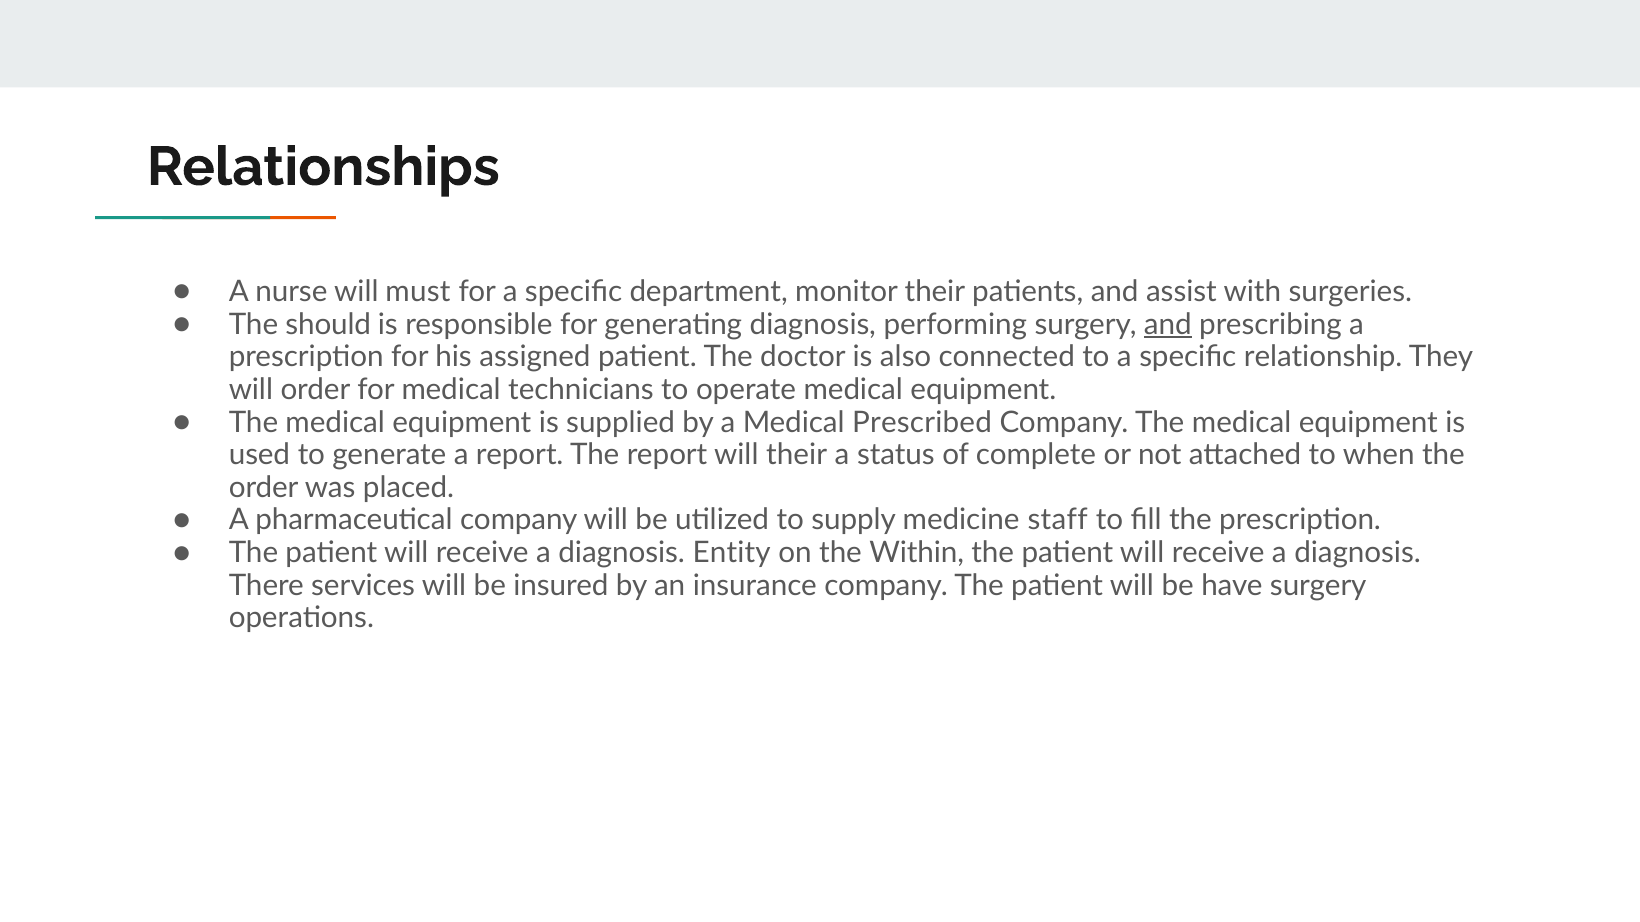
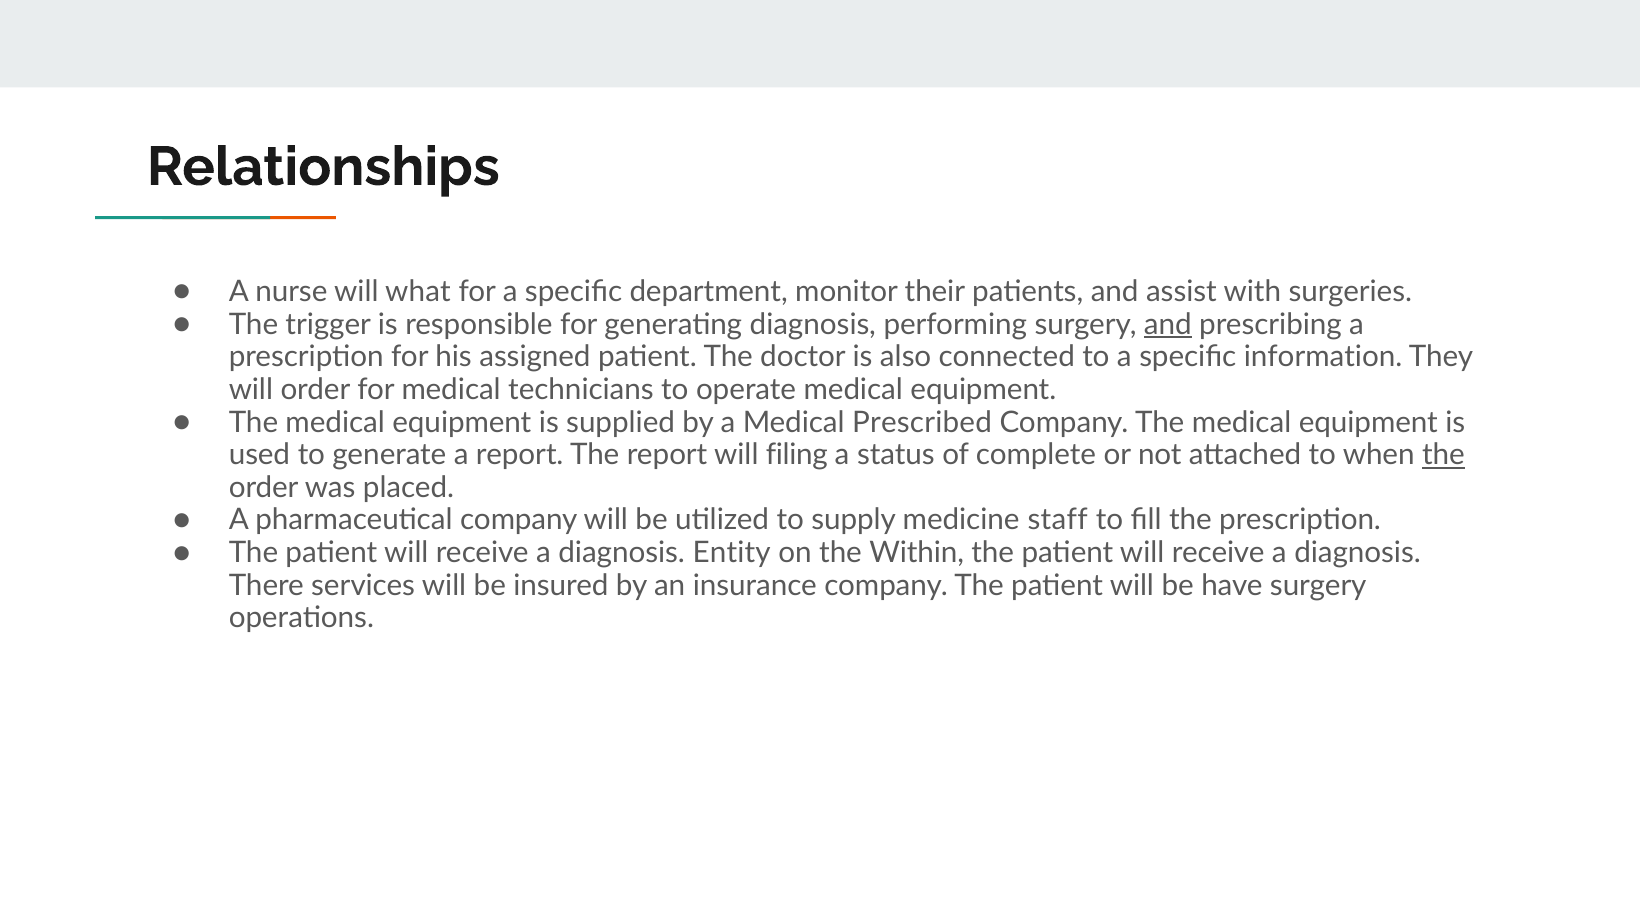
must: must -> what (418, 292)
should: should -> trigger (328, 324)
relationship: relationship -> information (1323, 357)
will their: their -> filing (797, 455)
the underline: none -> present (1443, 455)
